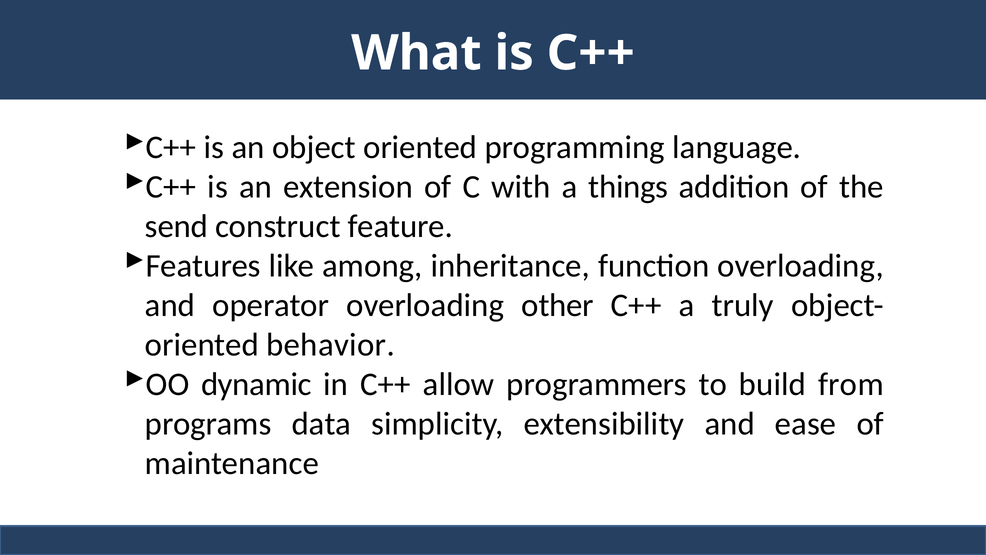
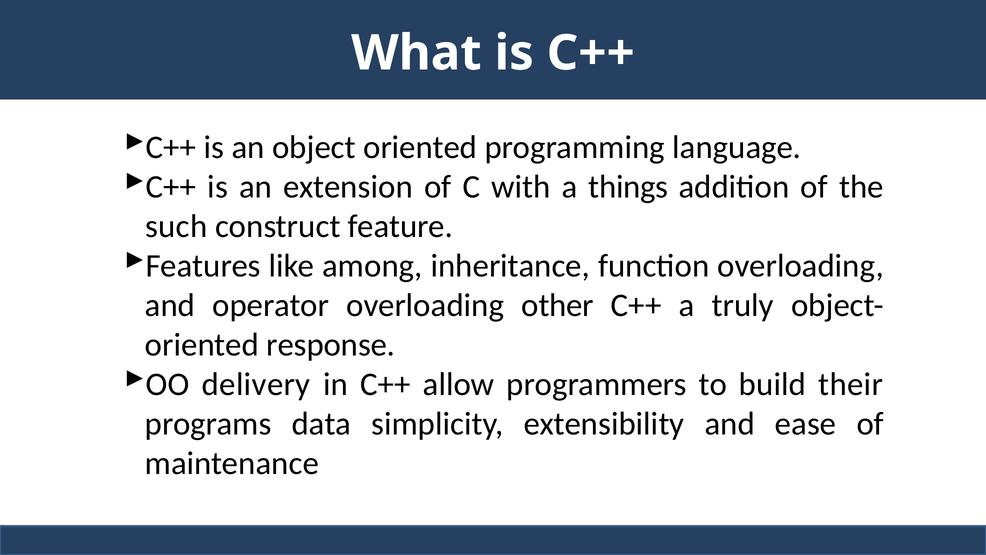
send: send -> such (176, 226)
behavior: behavior -> response (331, 344)
dynamic: dynamic -> delivery (256, 384)
from: from -> their (851, 384)
